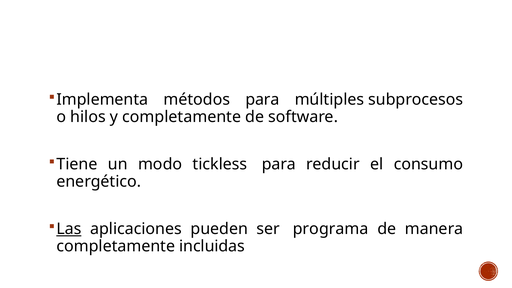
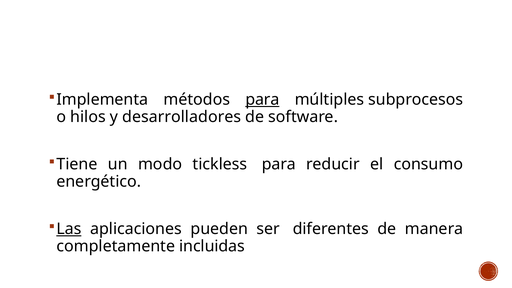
para underline: none -> present (262, 100)
y completamente: completamente -> desarrolladores (182, 117)
programa: programa -> diferentes (331, 229)
